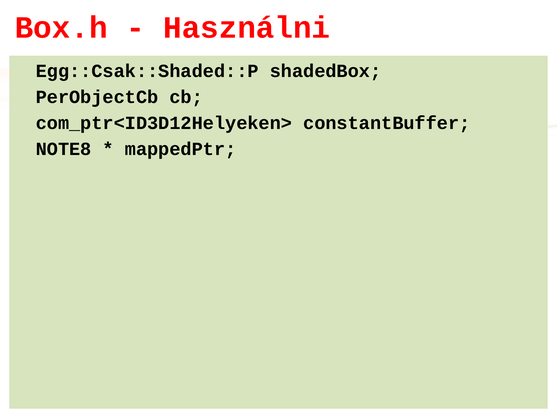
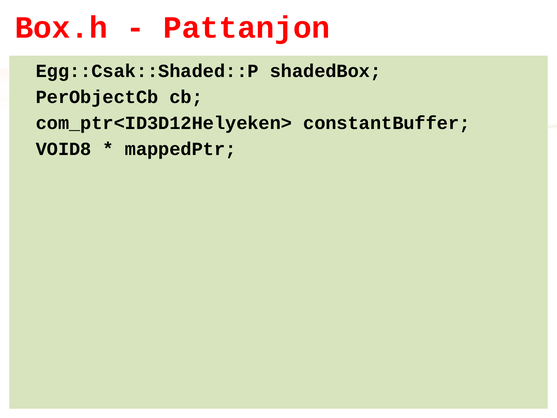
Használni: Használni -> Pattanjon (247, 28)
NOTE8: NOTE8 -> VOID8 (64, 149)
